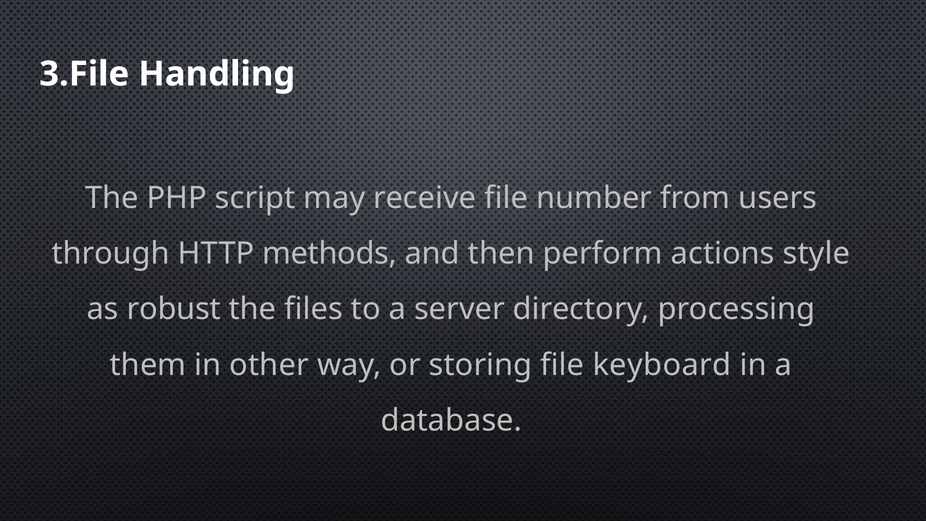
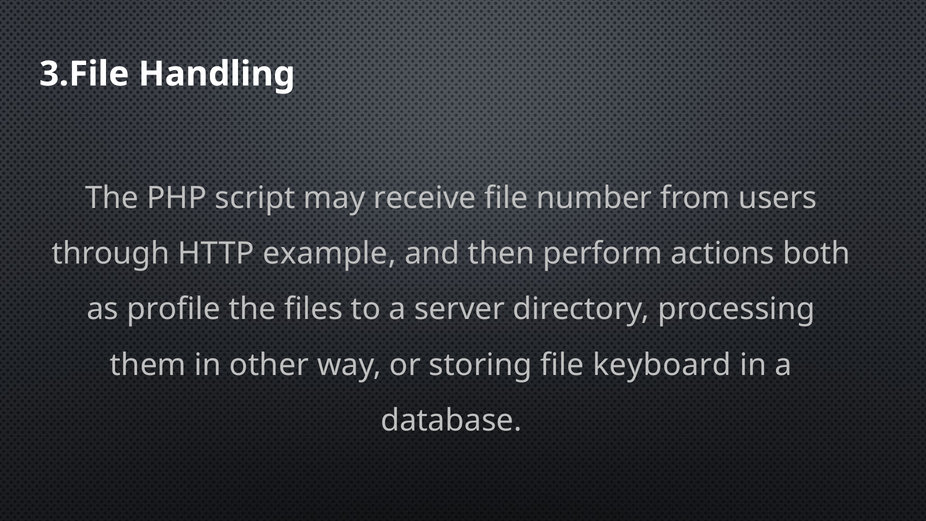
methods: methods -> example (329, 254)
style: style -> both (817, 254)
robust: robust -> profile (174, 309)
